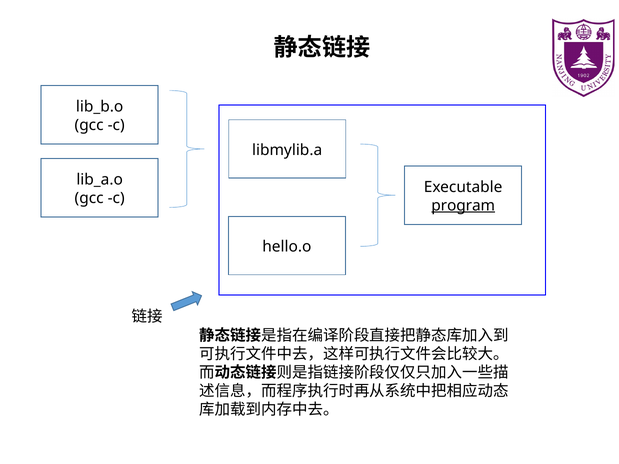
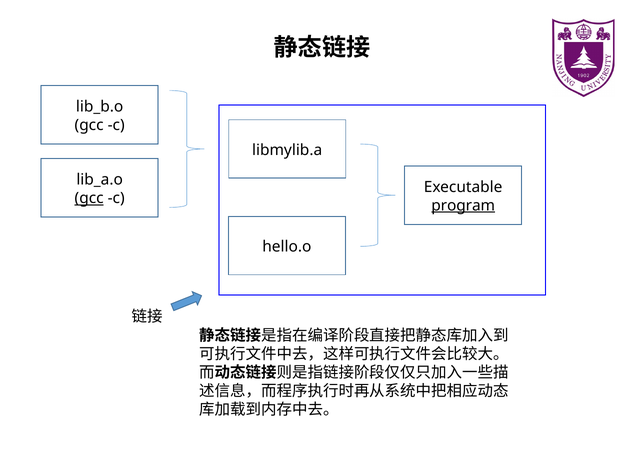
gcc underline: none -> present (89, 198)
